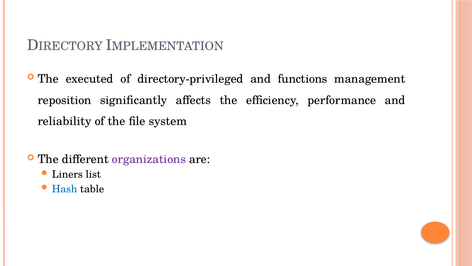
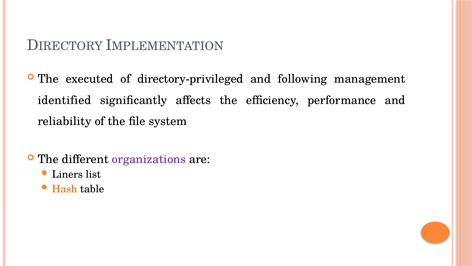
functions: functions -> following (303, 79)
reposition: reposition -> identified (64, 100)
Hash colour: blue -> orange (65, 189)
